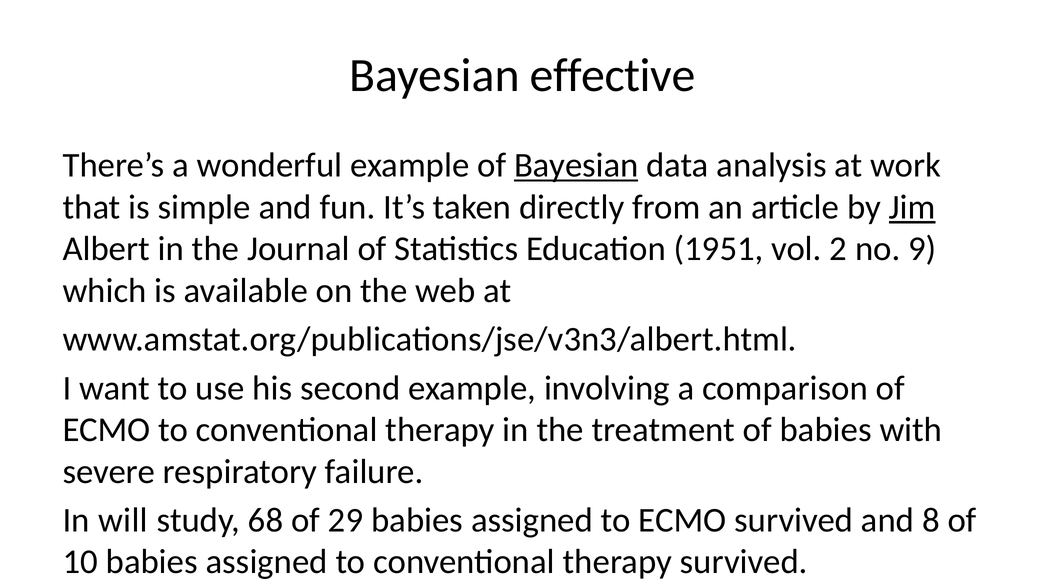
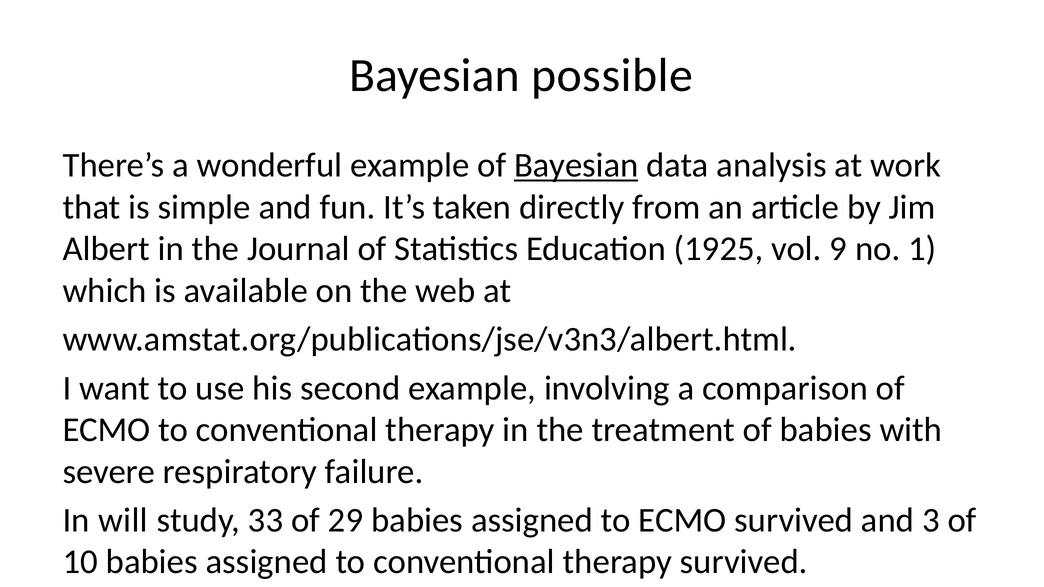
effective: effective -> possible (612, 76)
Jim underline: present -> none (912, 207)
1951: 1951 -> 1925 (719, 249)
2: 2 -> 9 (838, 249)
9: 9 -> 1 (922, 249)
68: 68 -> 33 (266, 520)
8: 8 -> 3 (931, 520)
